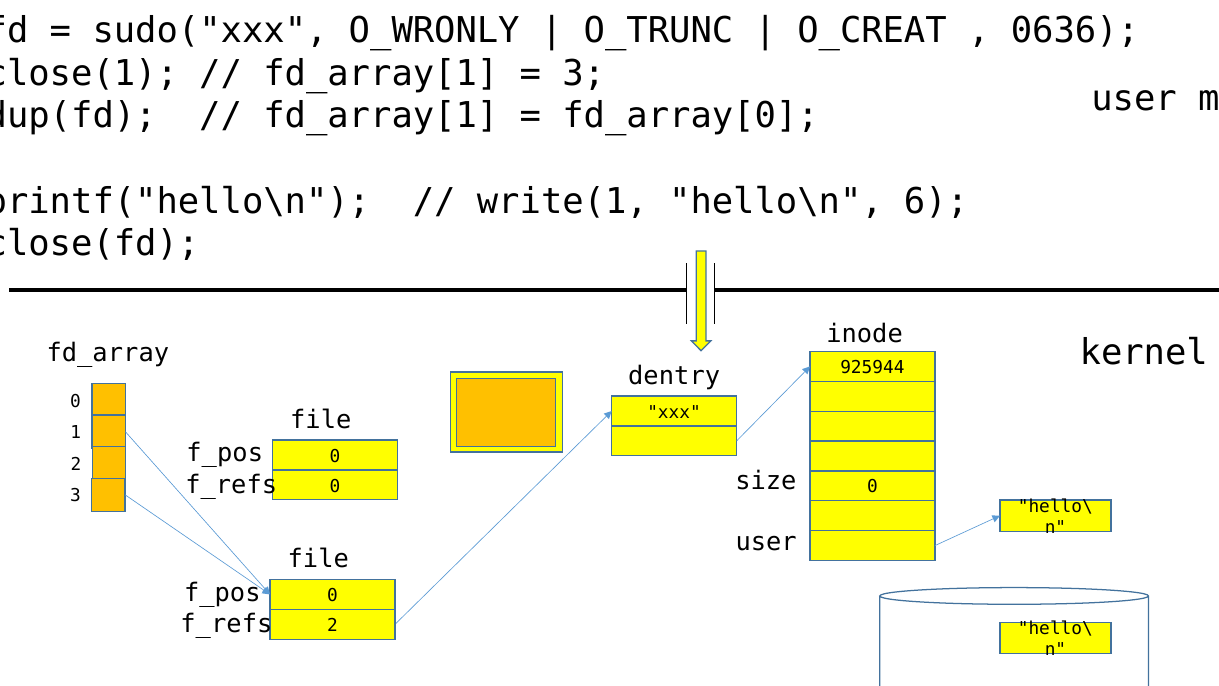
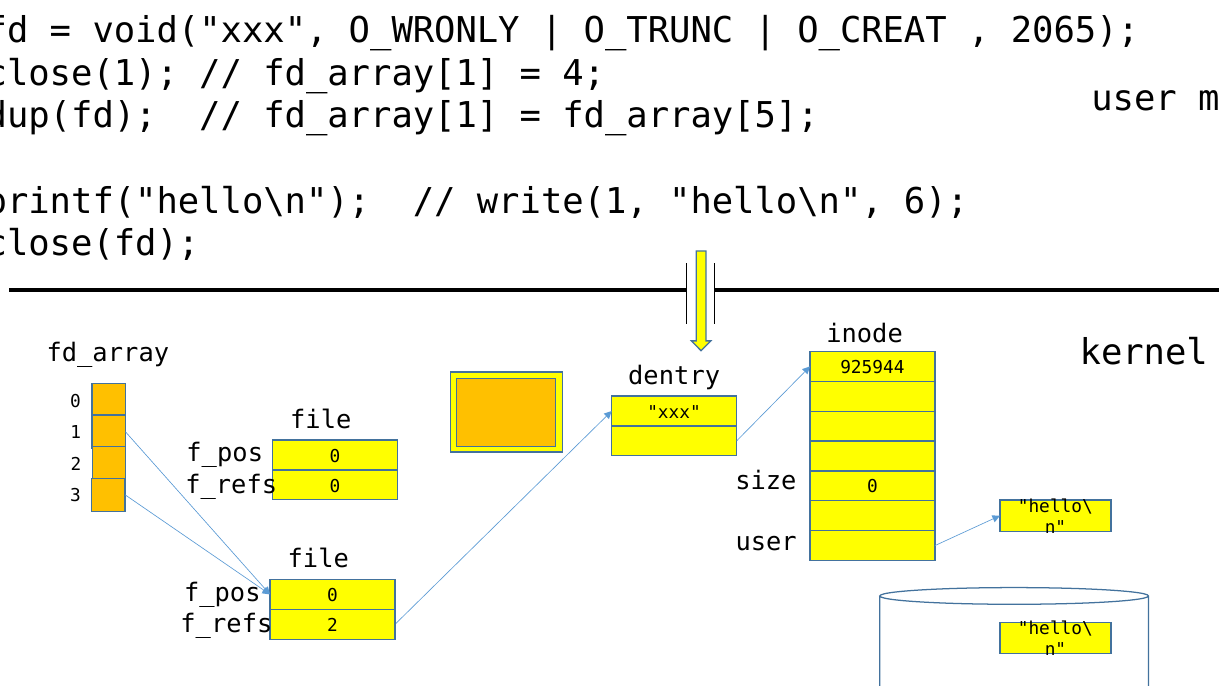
sudo("xxx: sudo("xxx -> void("xxx (210, 31)
0636: 0636 -> 2065 (1075, 31)
3: 3 -> 4 (584, 73)
fd_array[0: fd_array[0 -> fd_array[5 (691, 116)
